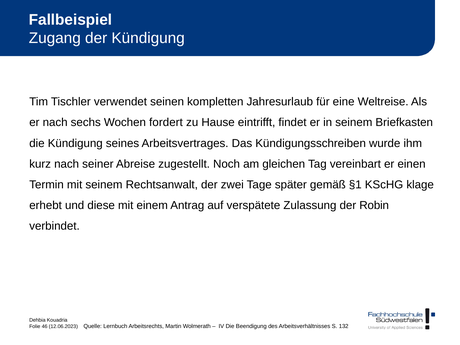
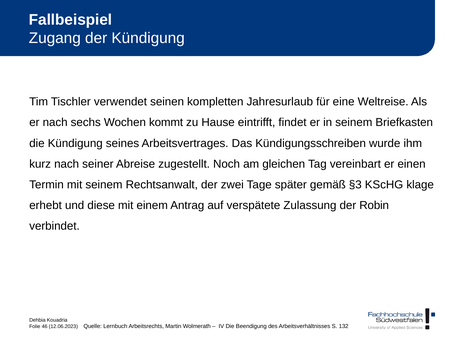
fordert: fordert -> kommt (166, 123)
§1: §1 -> §3 (355, 185)
